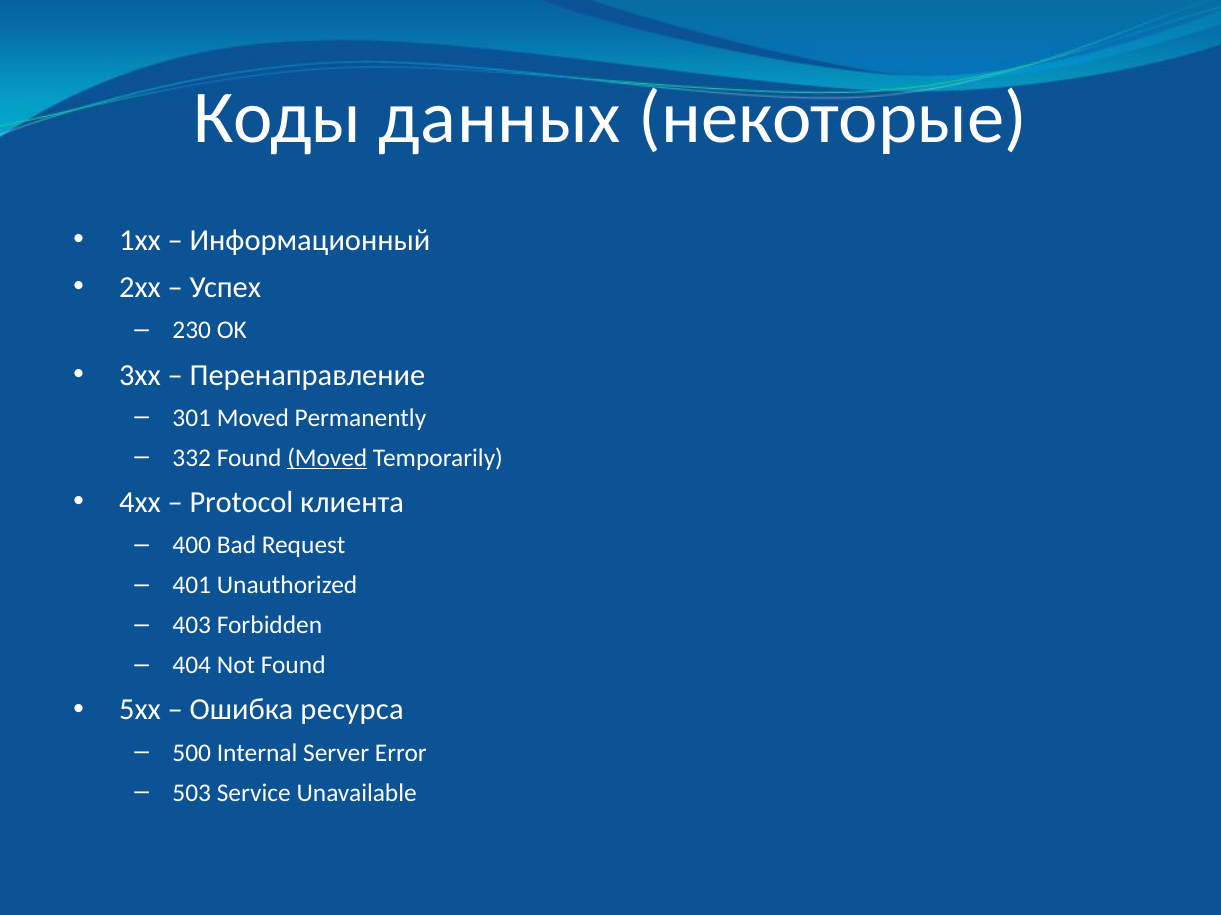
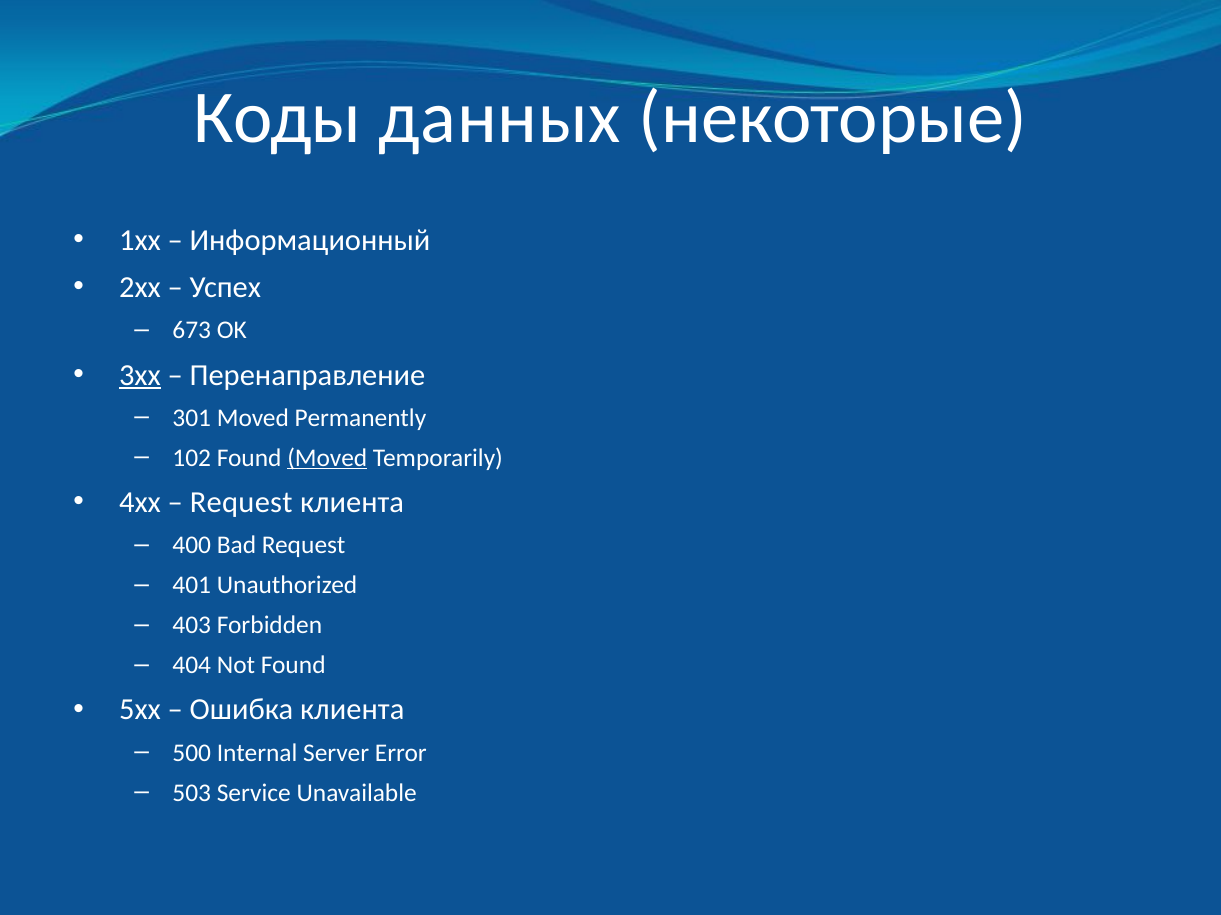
230: 230 -> 673 (192, 330)
3xx underline: none -> present (140, 375)
332: 332 -> 102 (192, 458)
Protocol: Protocol -> Request (241, 503)
Ошибка ресурса: ресурса -> клиента (352, 711)
